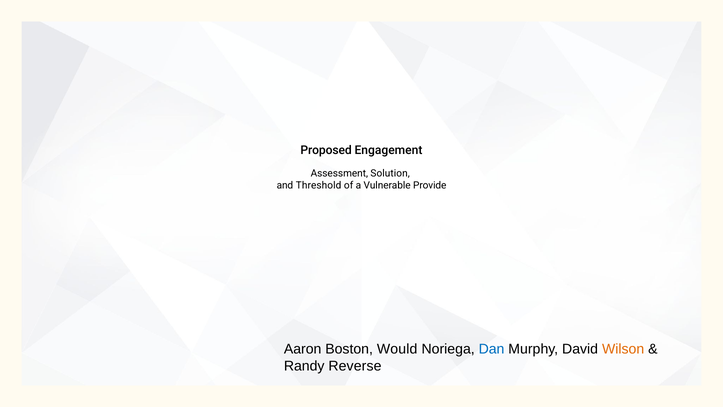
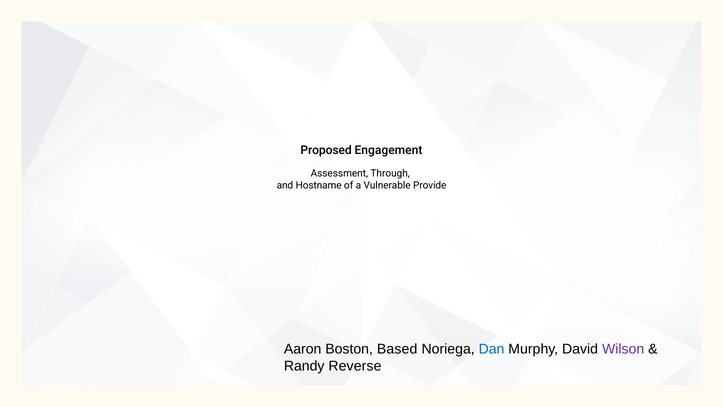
Solution: Solution -> Through (390, 173)
Threshold: Threshold -> Hostname (319, 185)
Would: Would -> Based (397, 349)
Wilson colour: orange -> purple (623, 349)
